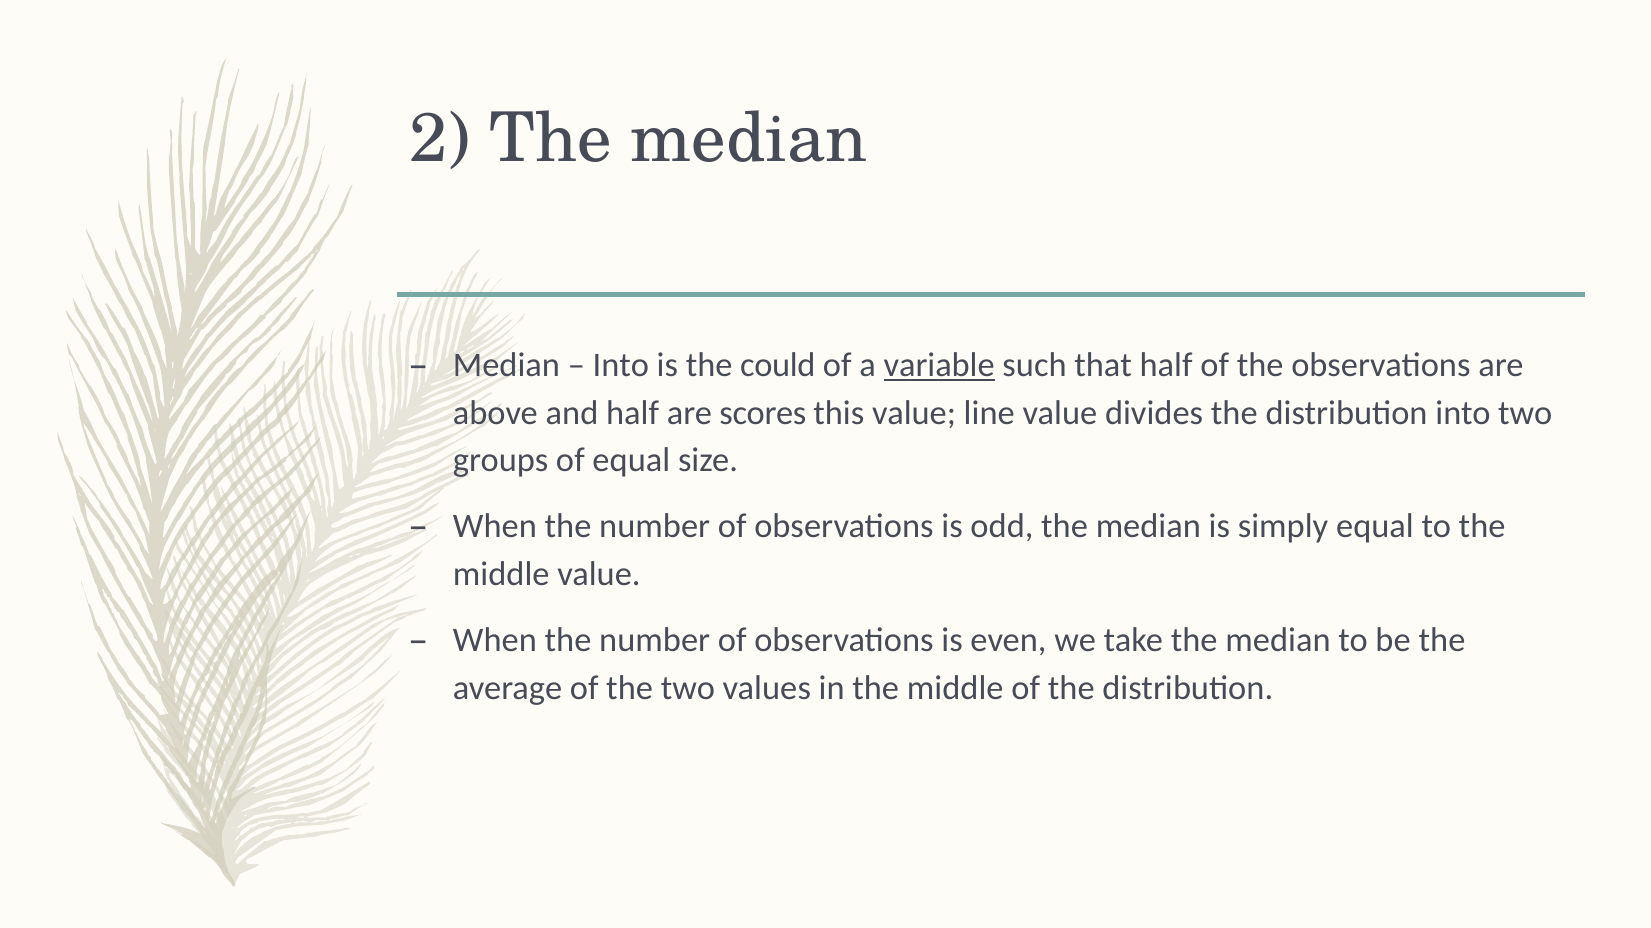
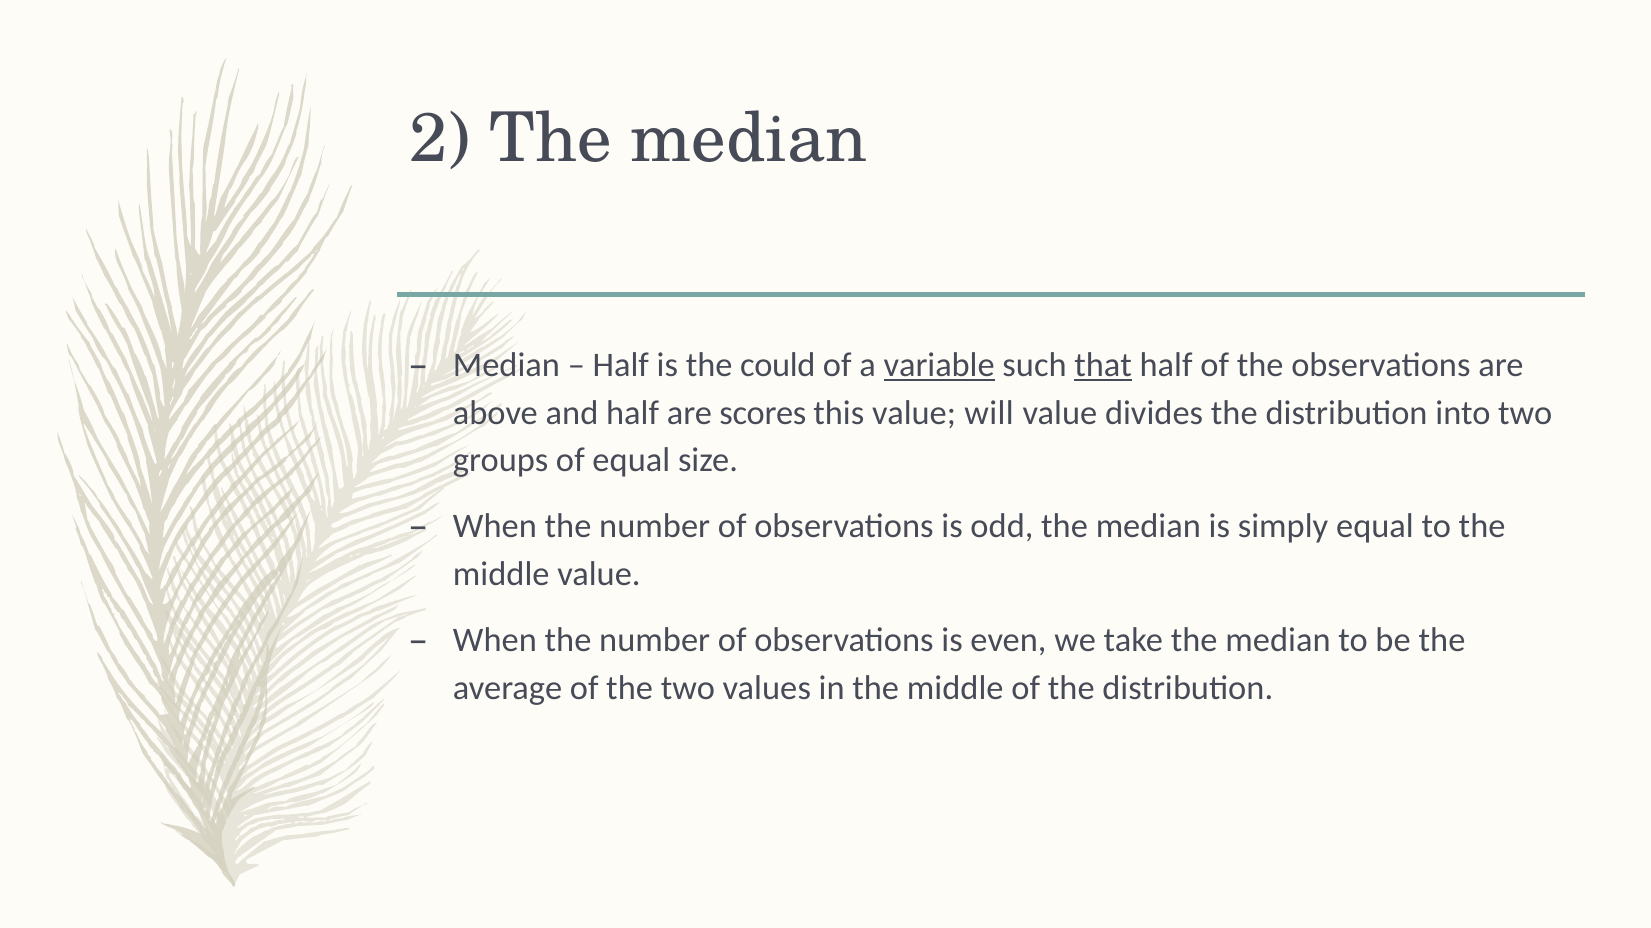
Into: Into -> Half (621, 366)
that underline: none -> present (1103, 366)
line: line -> will (989, 413)
